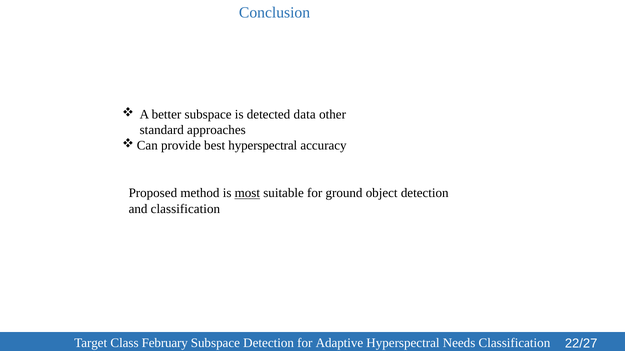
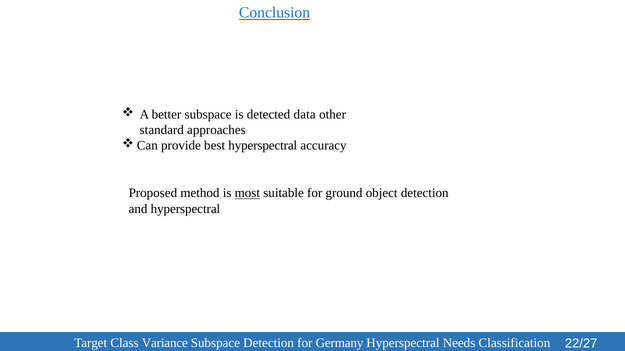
Conclusion underline: none -> present (275, 13)
and classification: classification -> hyperspectral (185, 209)
February: February -> Variance (165, 344)
Adaptive: Adaptive -> Germany (339, 344)
